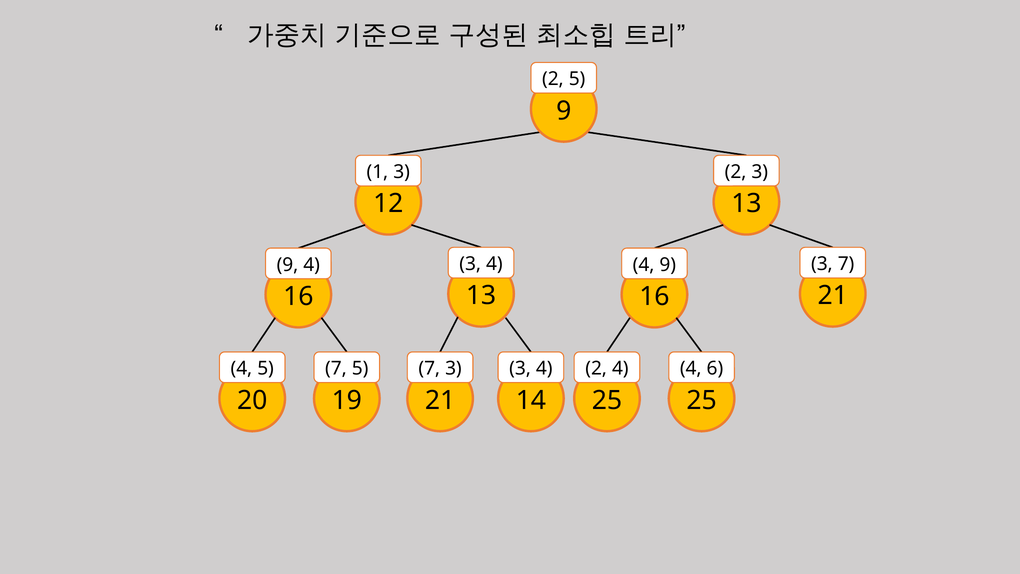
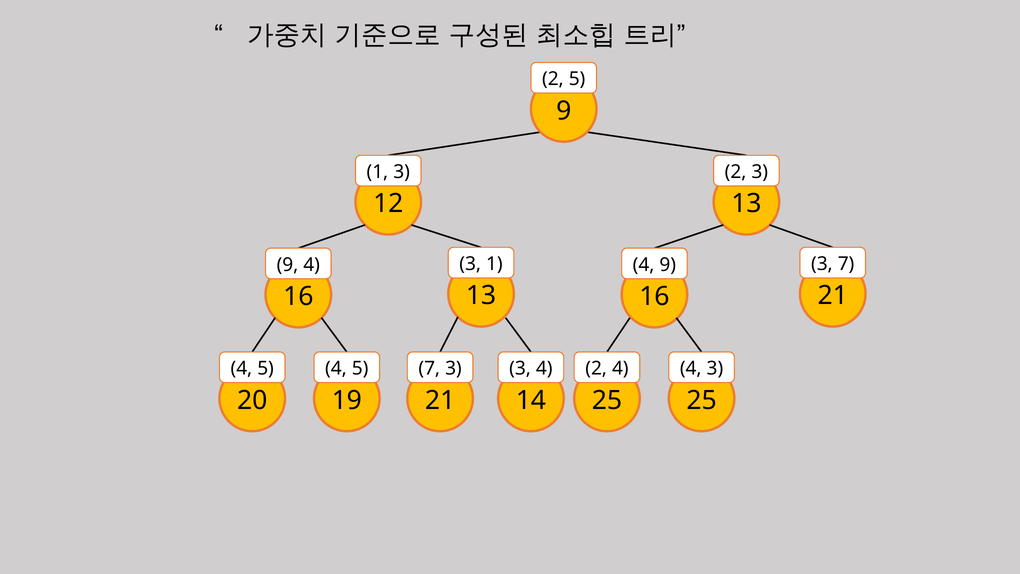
4: 4 -> 1 (494, 264)
7: 7 -> 4 (336, 368)
4 6: 6 -> 3 (715, 368)
